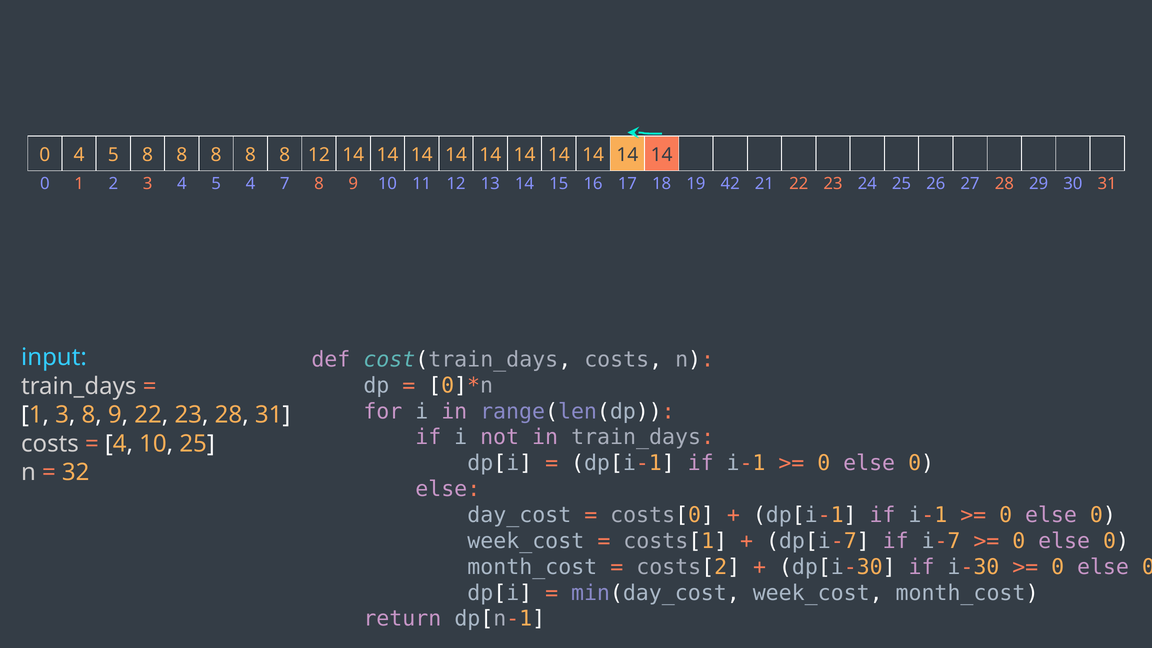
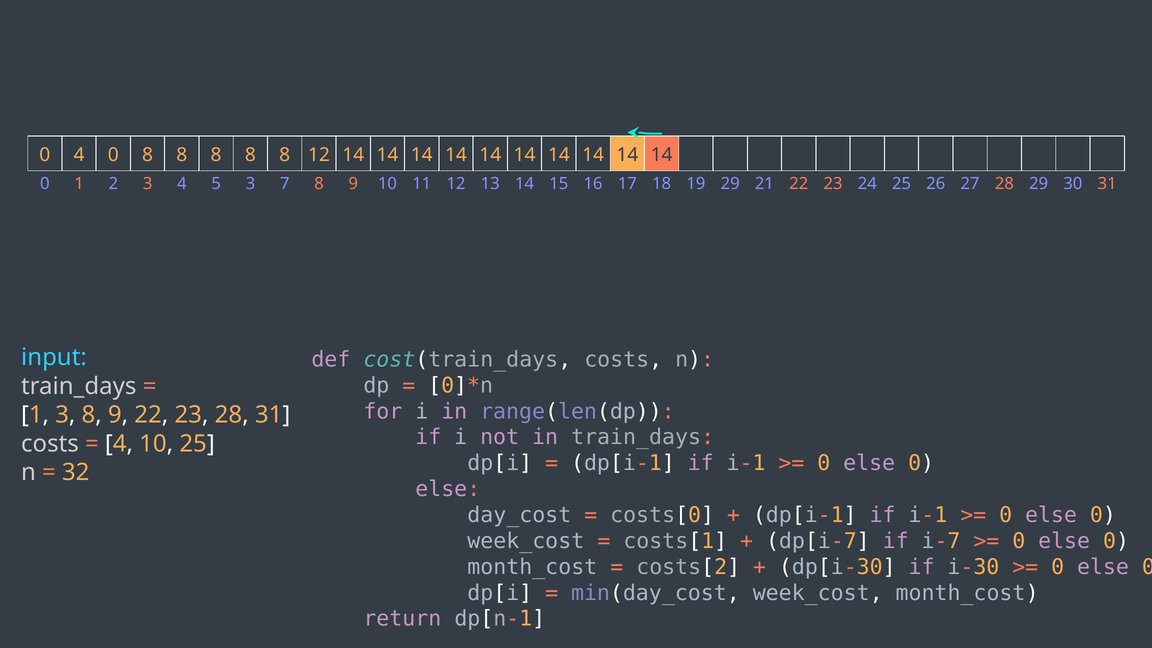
0 4 5: 5 -> 0 (113, 155)
5 4: 4 -> 3 (250, 184)
19 42: 42 -> 29 (730, 184)
